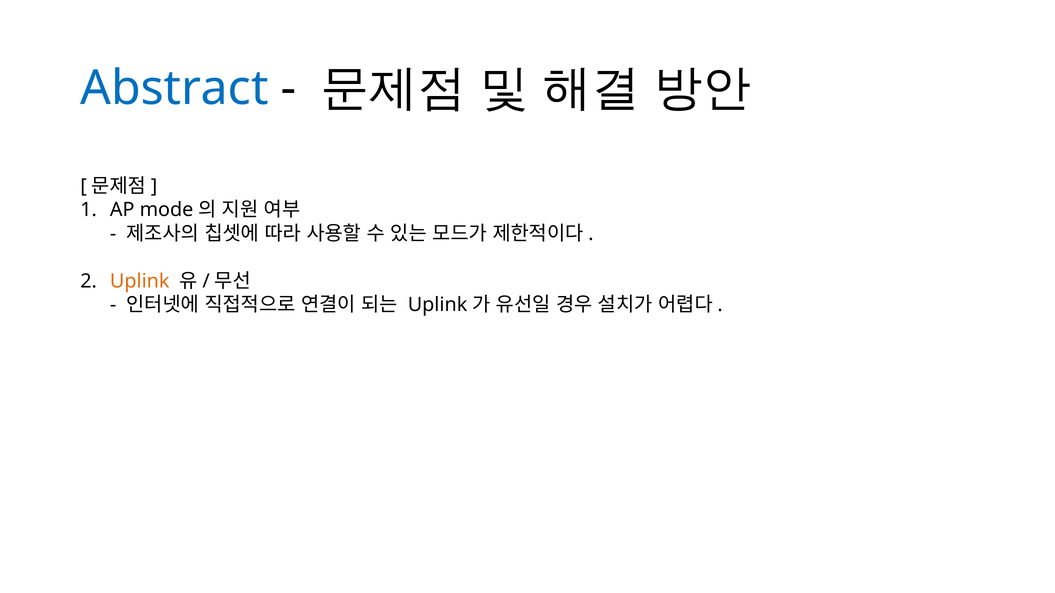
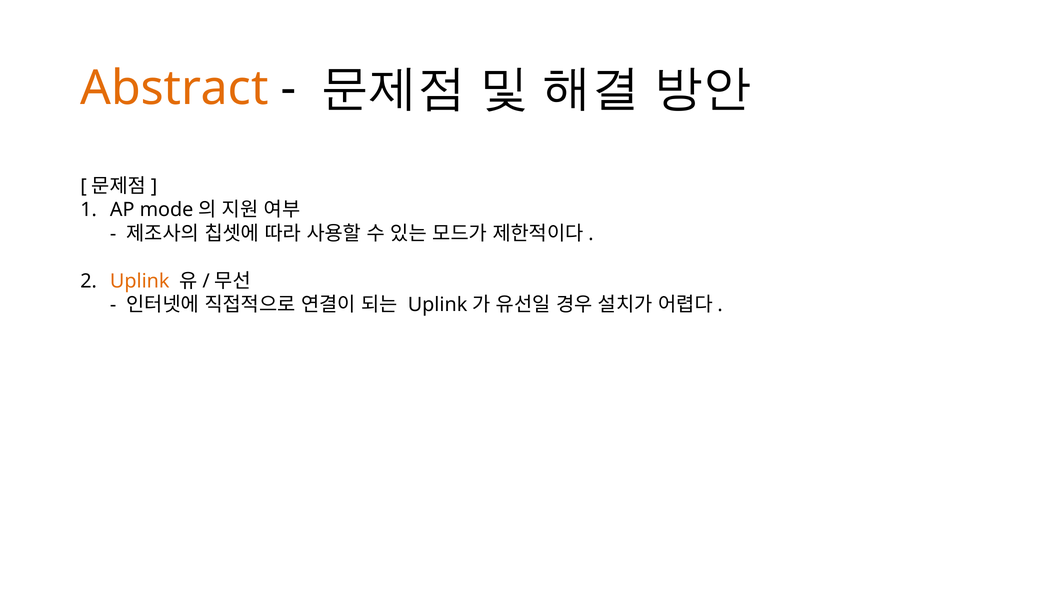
Abstract colour: blue -> orange (174, 89)
